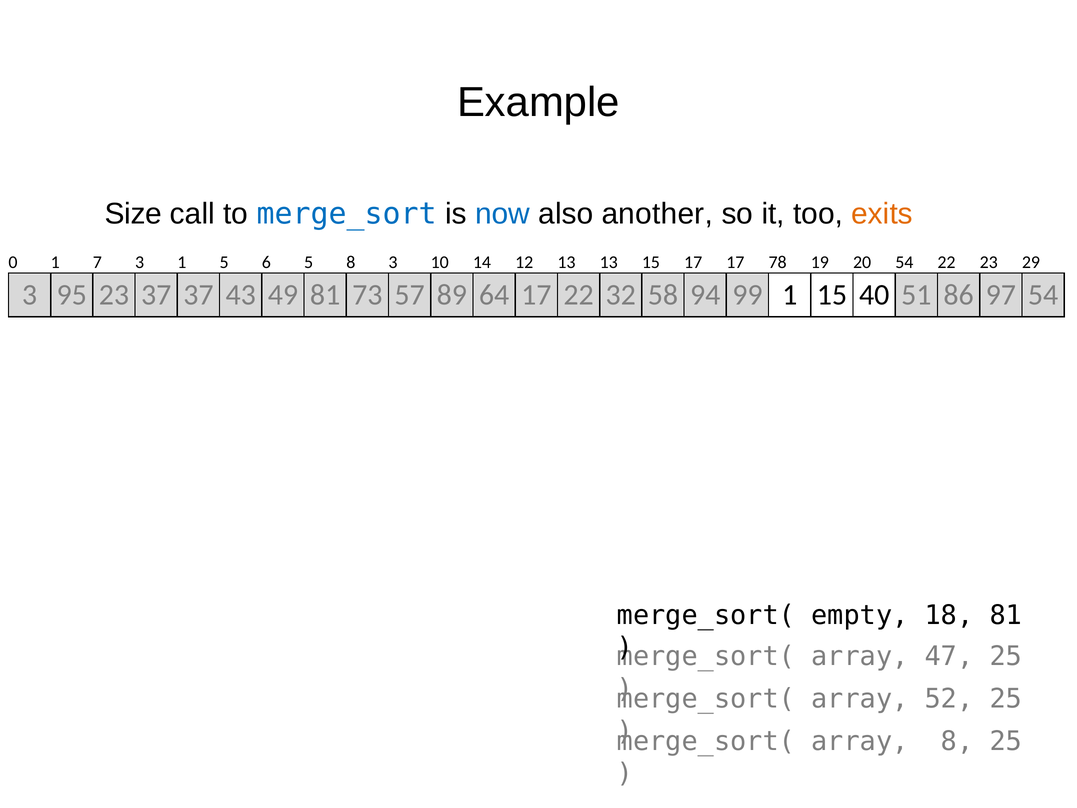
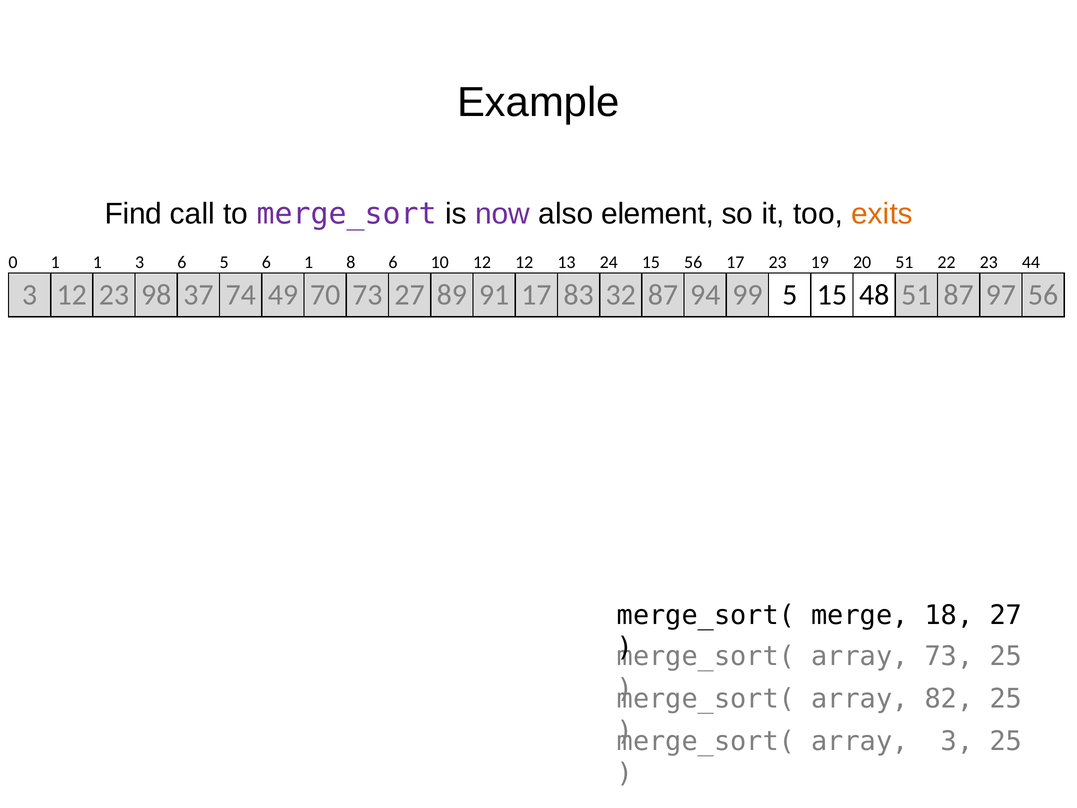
Size: Size -> Find (133, 214)
merge_sort colour: blue -> purple (347, 214)
now colour: blue -> purple (503, 214)
another: another -> element (658, 214)
1 7: 7 -> 1 (97, 262)
3 1: 1 -> 6 (182, 262)
6 5: 5 -> 1 (309, 262)
8 3: 3 -> 6 (393, 262)
10 14: 14 -> 12 (482, 262)
13 13: 13 -> 24 (609, 262)
15 17: 17 -> 56 (693, 262)
17 78: 78 -> 23 (778, 262)
20 54: 54 -> 51 (904, 262)
29: 29 -> 44 (1031, 262)
3 95: 95 -> 12 (72, 295)
23 37: 37 -> 98 (156, 295)
43: 43 -> 74 (241, 295)
49 81: 81 -> 70 (325, 295)
73 57: 57 -> 27 (410, 295)
64: 64 -> 91 (494, 295)
17 22: 22 -> 83 (579, 295)
32 58: 58 -> 87 (663, 295)
99 1: 1 -> 5 (790, 295)
40: 40 -> 48 (874, 295)
51 86: 86 -> 87 (959, 295)
97 54: 54 -> 56 (1043, 295)
empty: empty -> merge (860, 615)
18 81: 81 -> 27 (1006, 615)
array 47: 47 -> 73 (949, 656)
52: 52 -> 82 (949, 699)
array 8: 8 -> 3 (957, 741)
